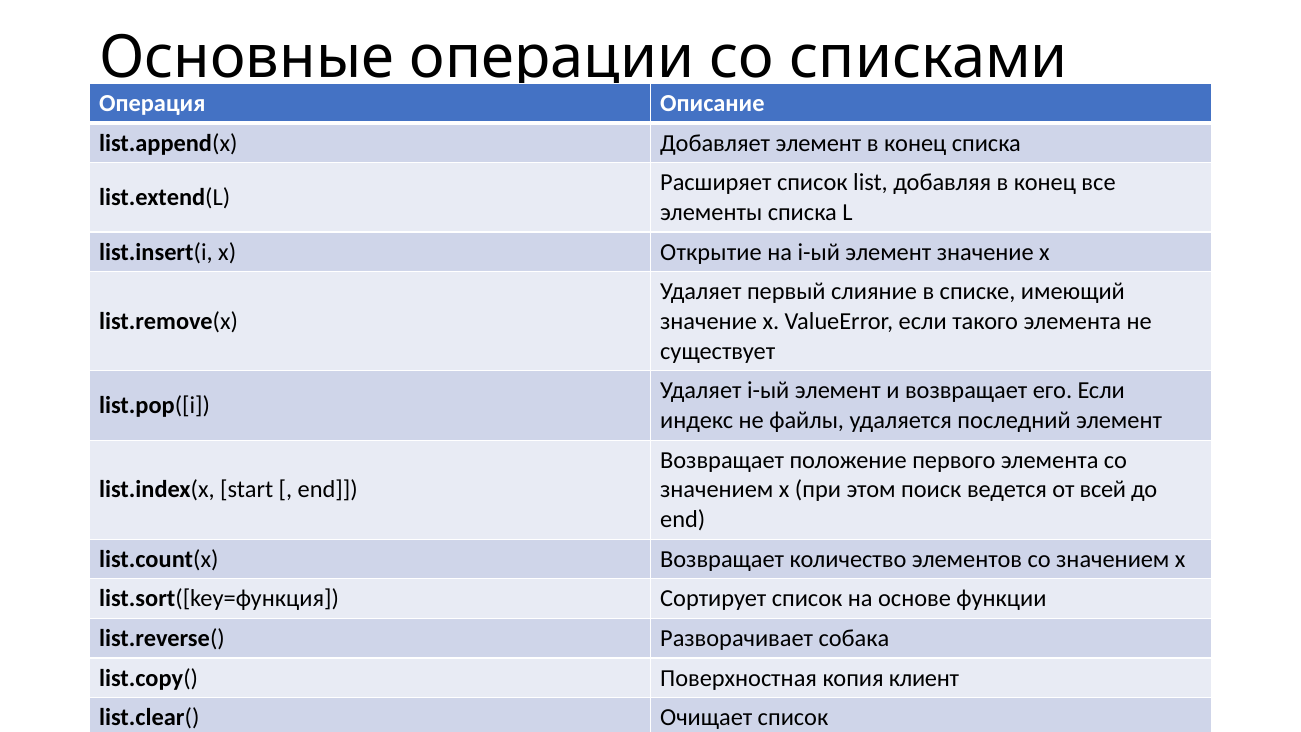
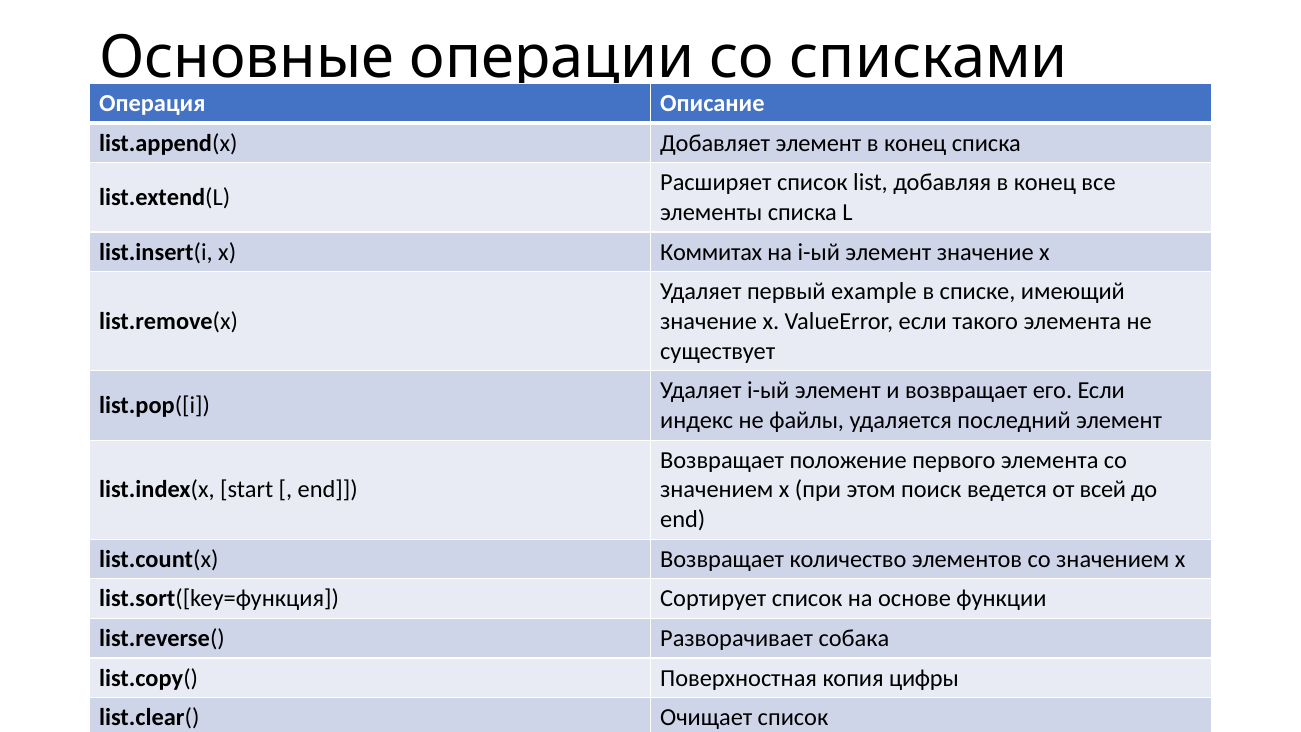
Открытие: Открытие -> Коммитах (711, 252)
слияние: слияние -> example (874, 292)
клиент: клиент -> цифры (924, 678)
